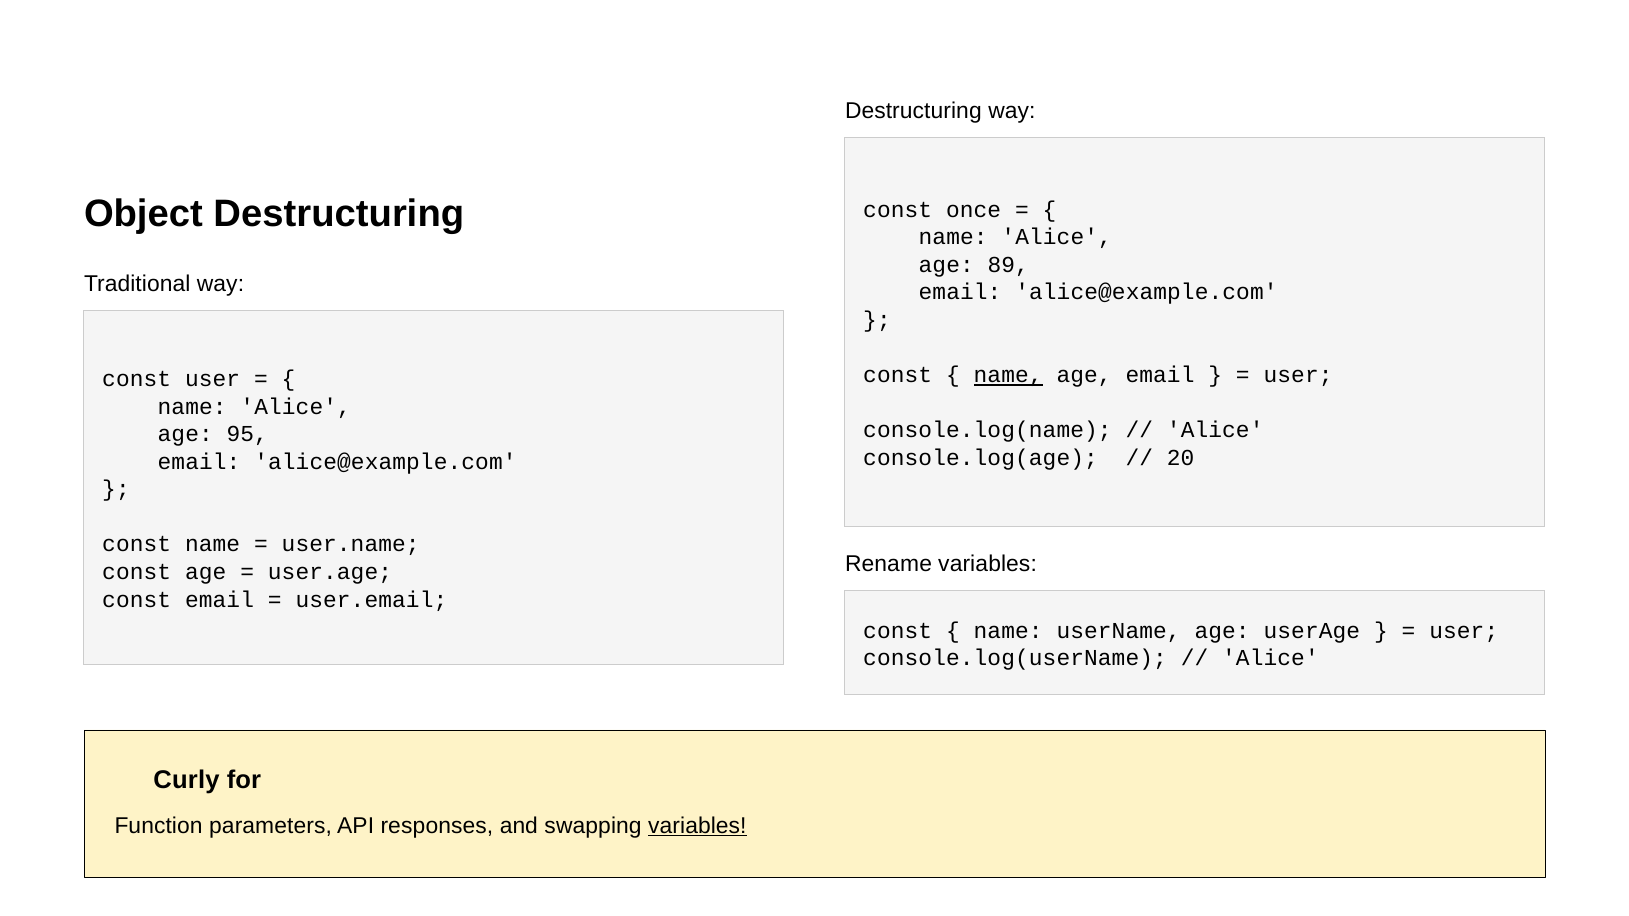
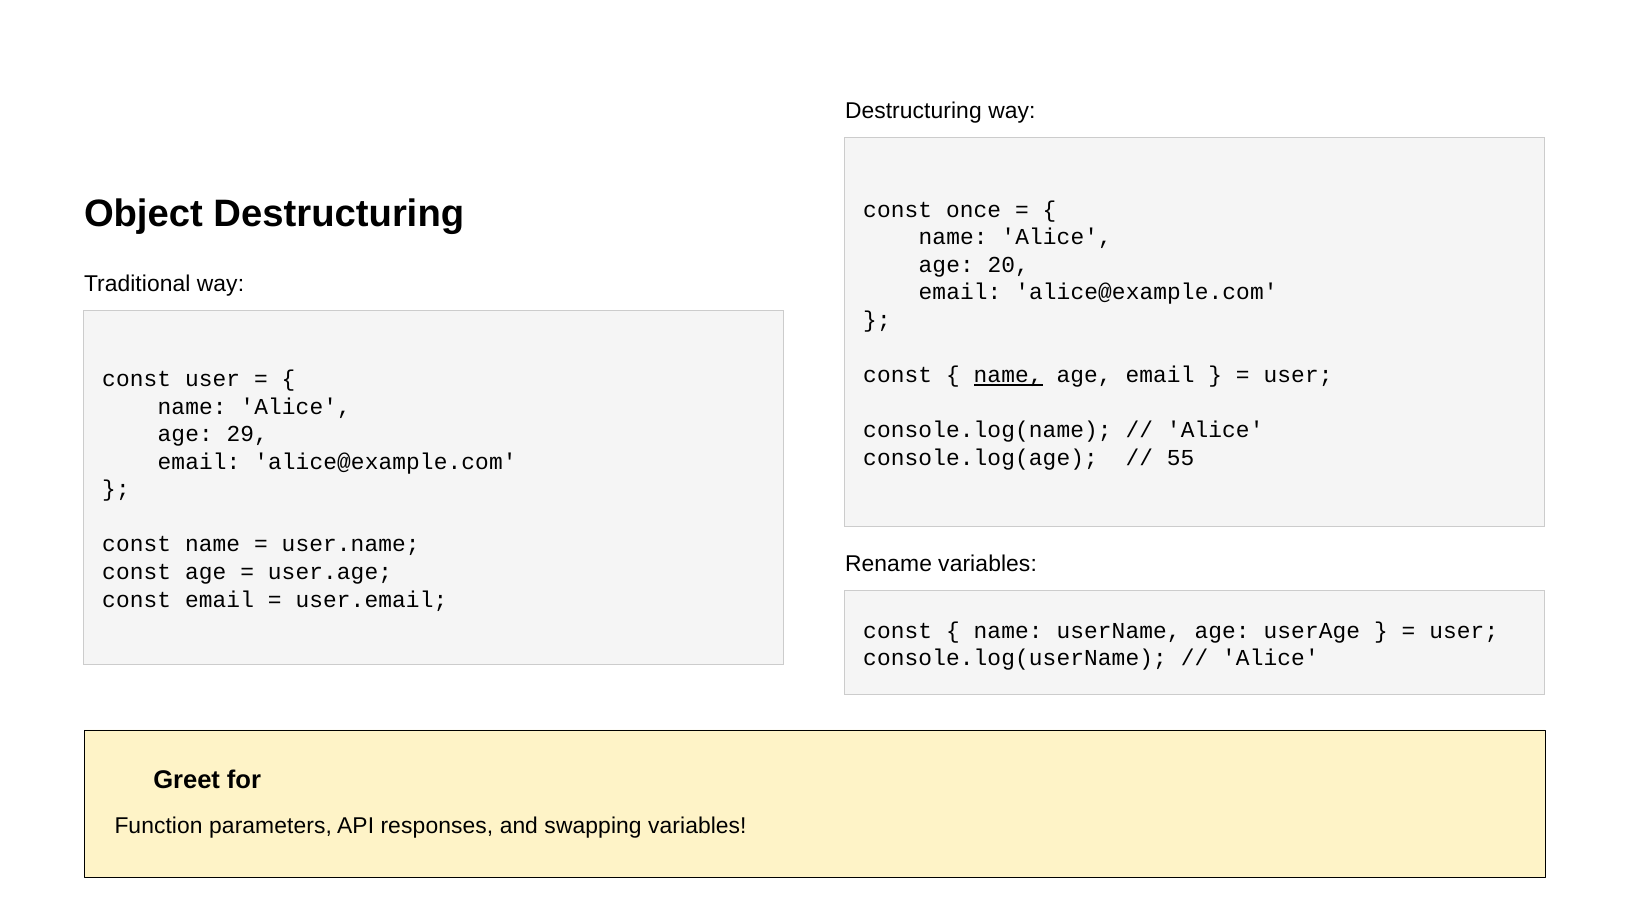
89: 89 -> 20 (1008, 265)
95: 95 -> 29 (247, 434)
20: 20 -> 55 (1181, 458)
Curly: Curly -> Greet (187, 780)
variables underline: present -> none (697, 826)
